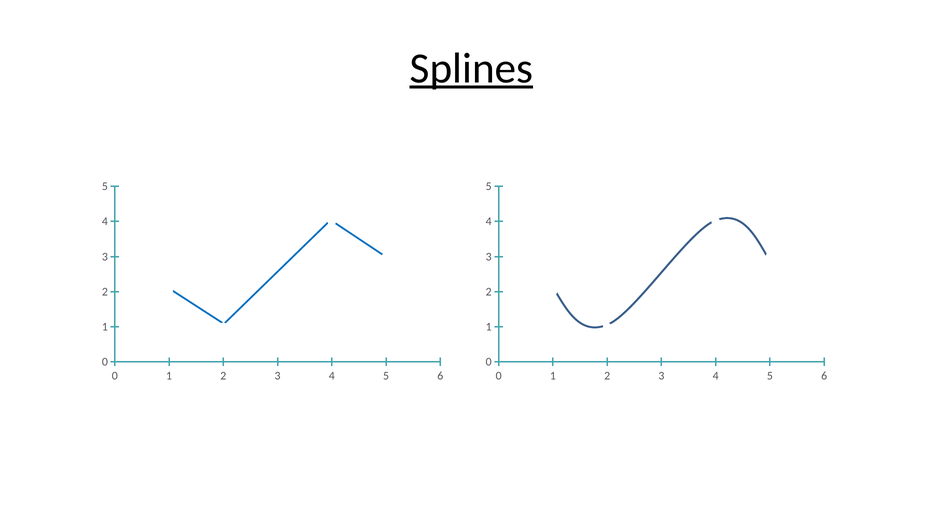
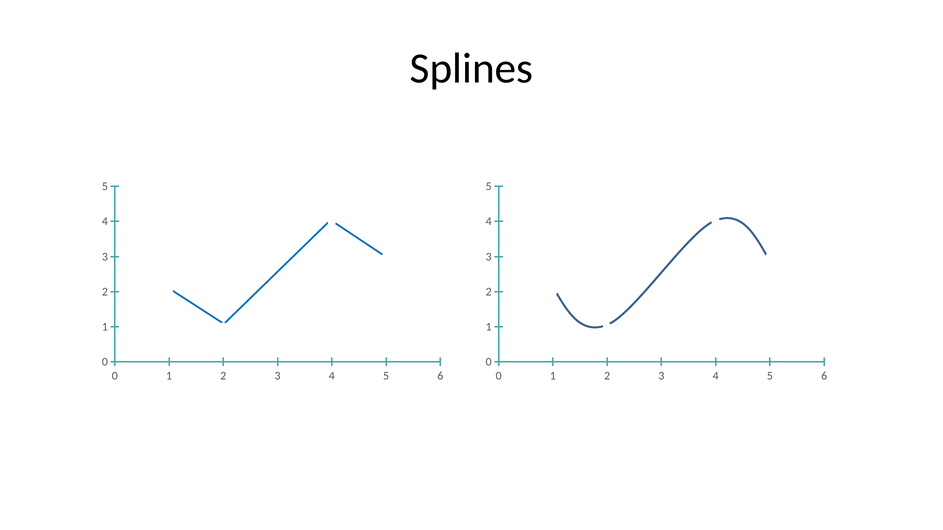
Splines underline: present -> none (471, 68)
